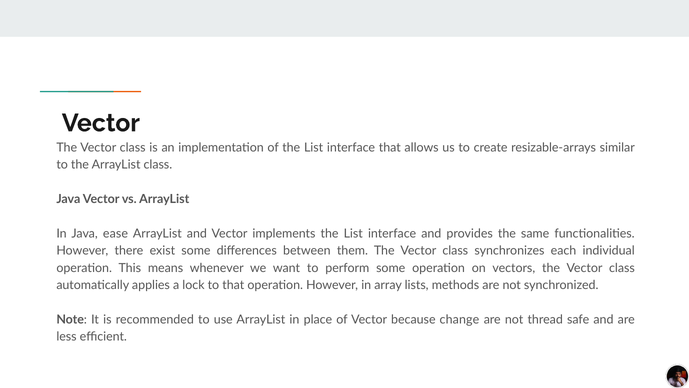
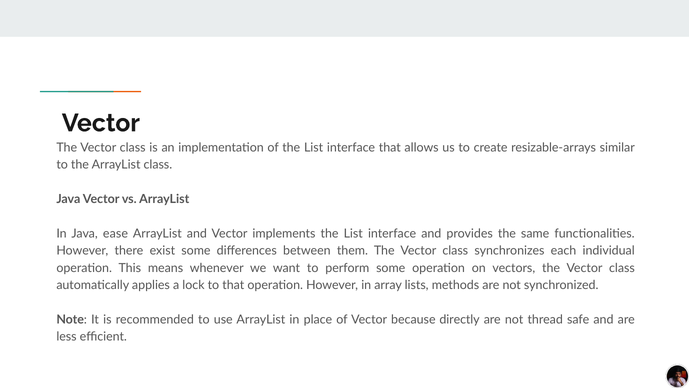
change: change -> directly (460, 319)
